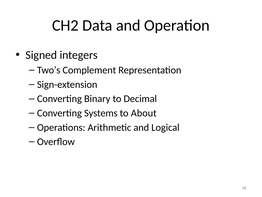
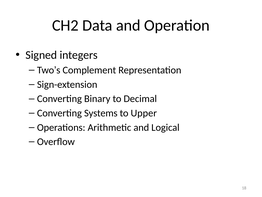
About: About -> Upper (144, 113)
